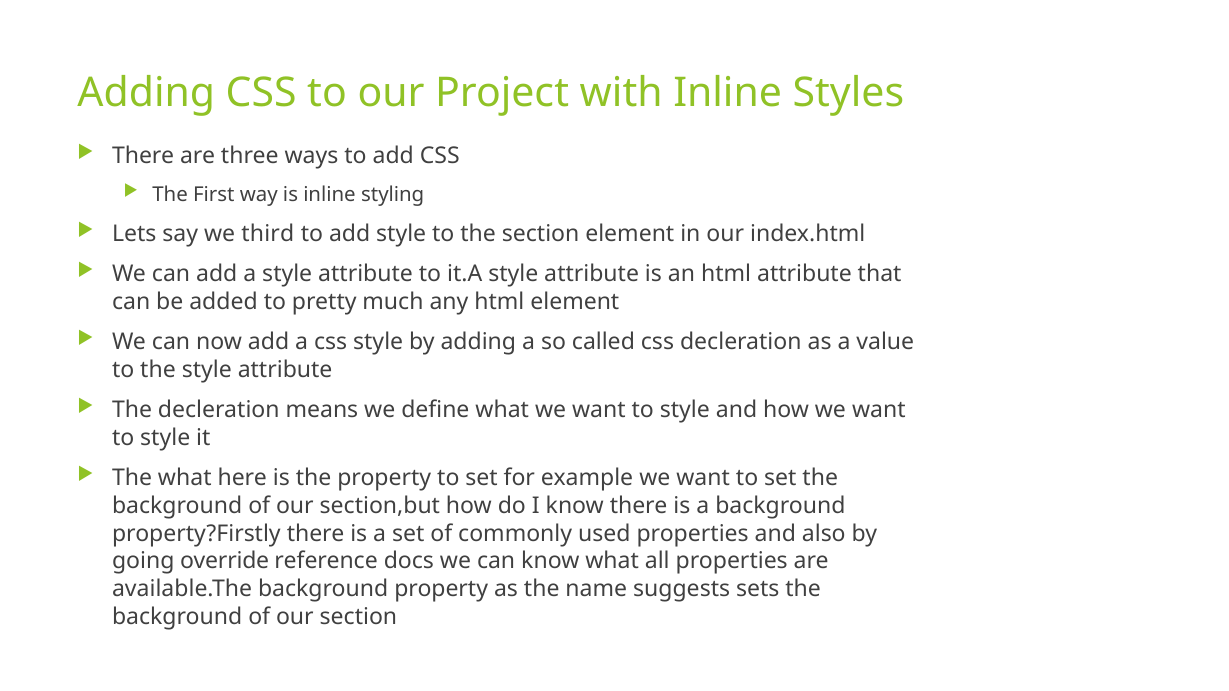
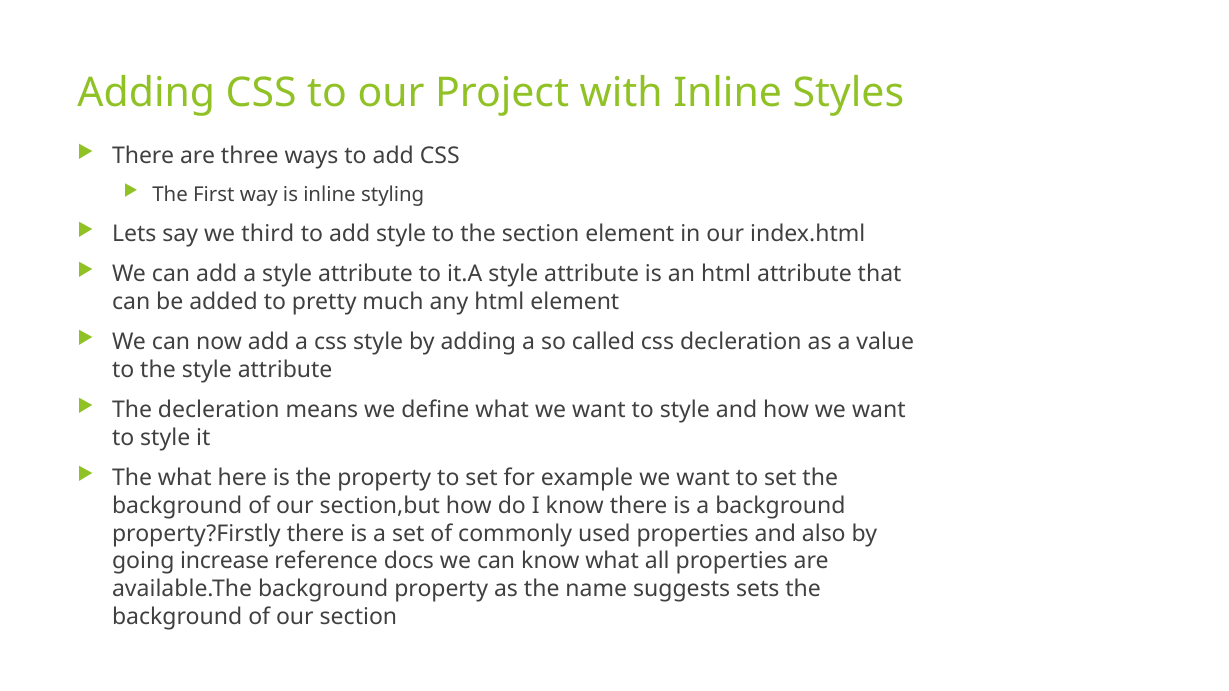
override: override -> increase (225, 561)
